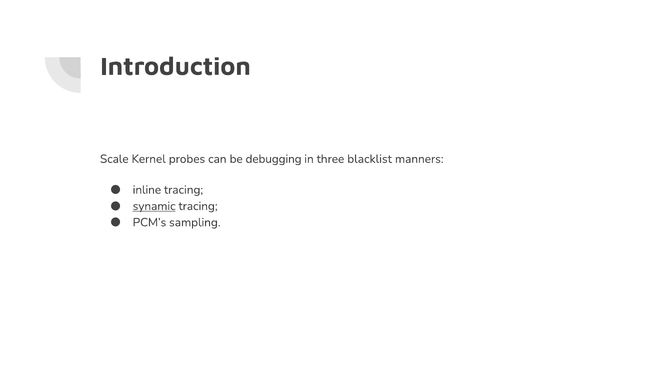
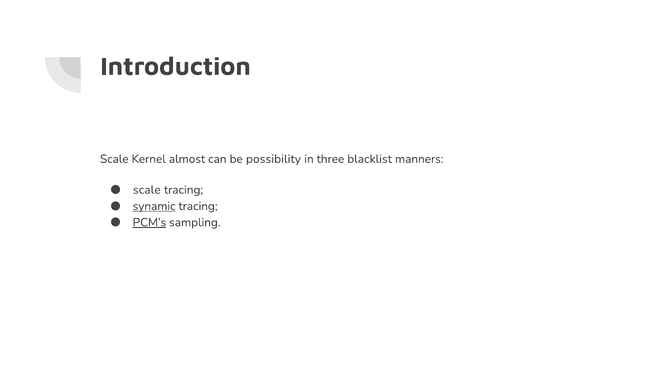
probes: probes -> almost (187, 159)
debugging: debugging -> possibility (273, 159)
inline: inline -> scale (147, 190)
PCM’s underline: none -> present (149, 223)
